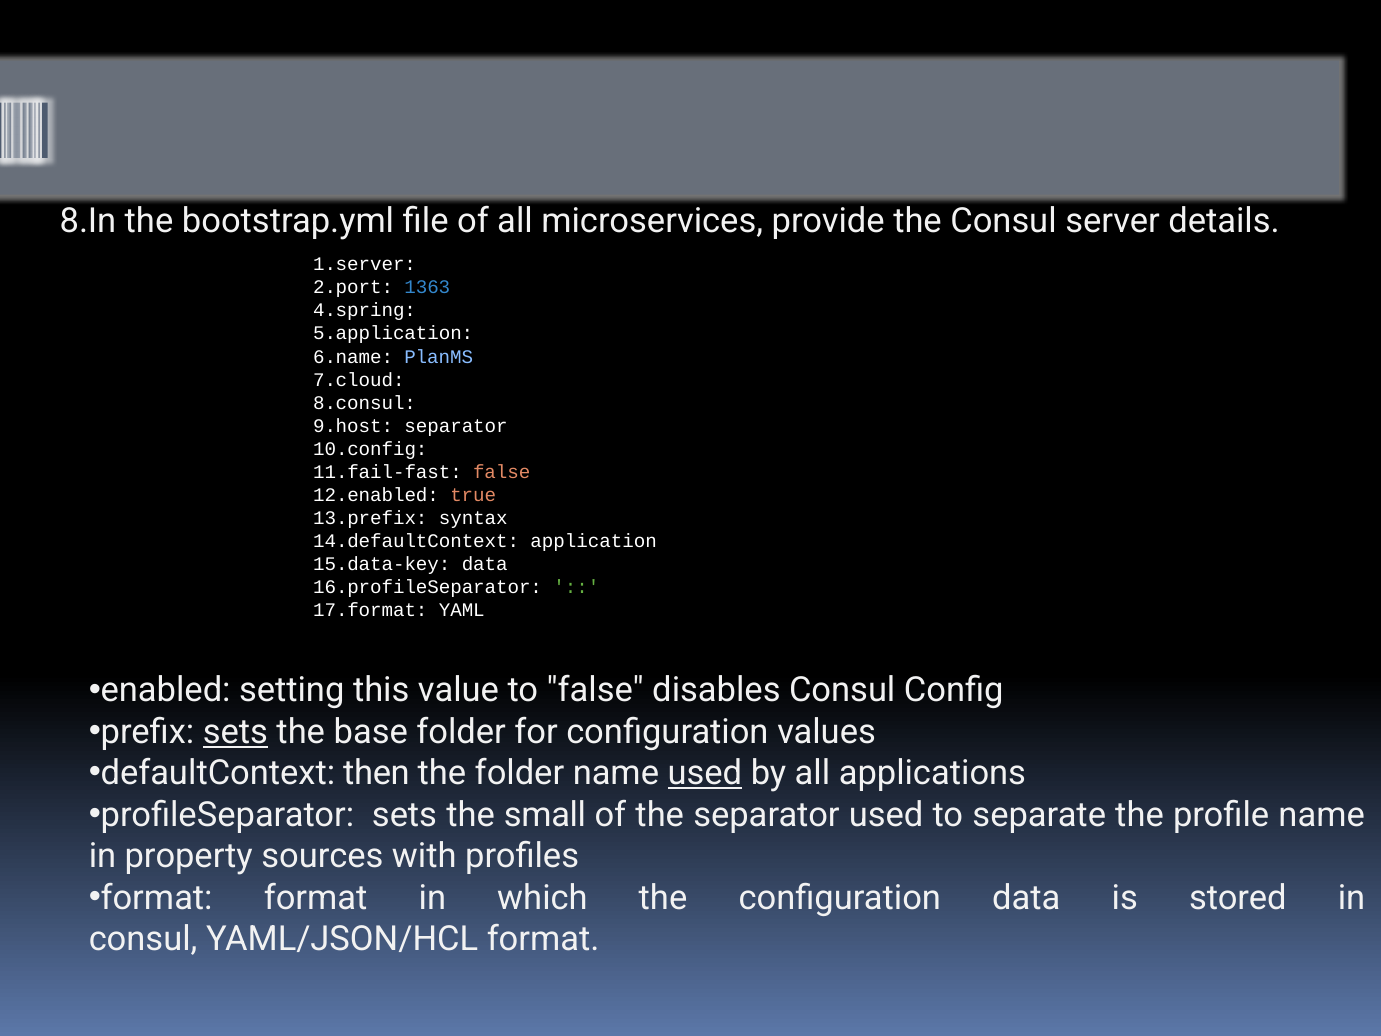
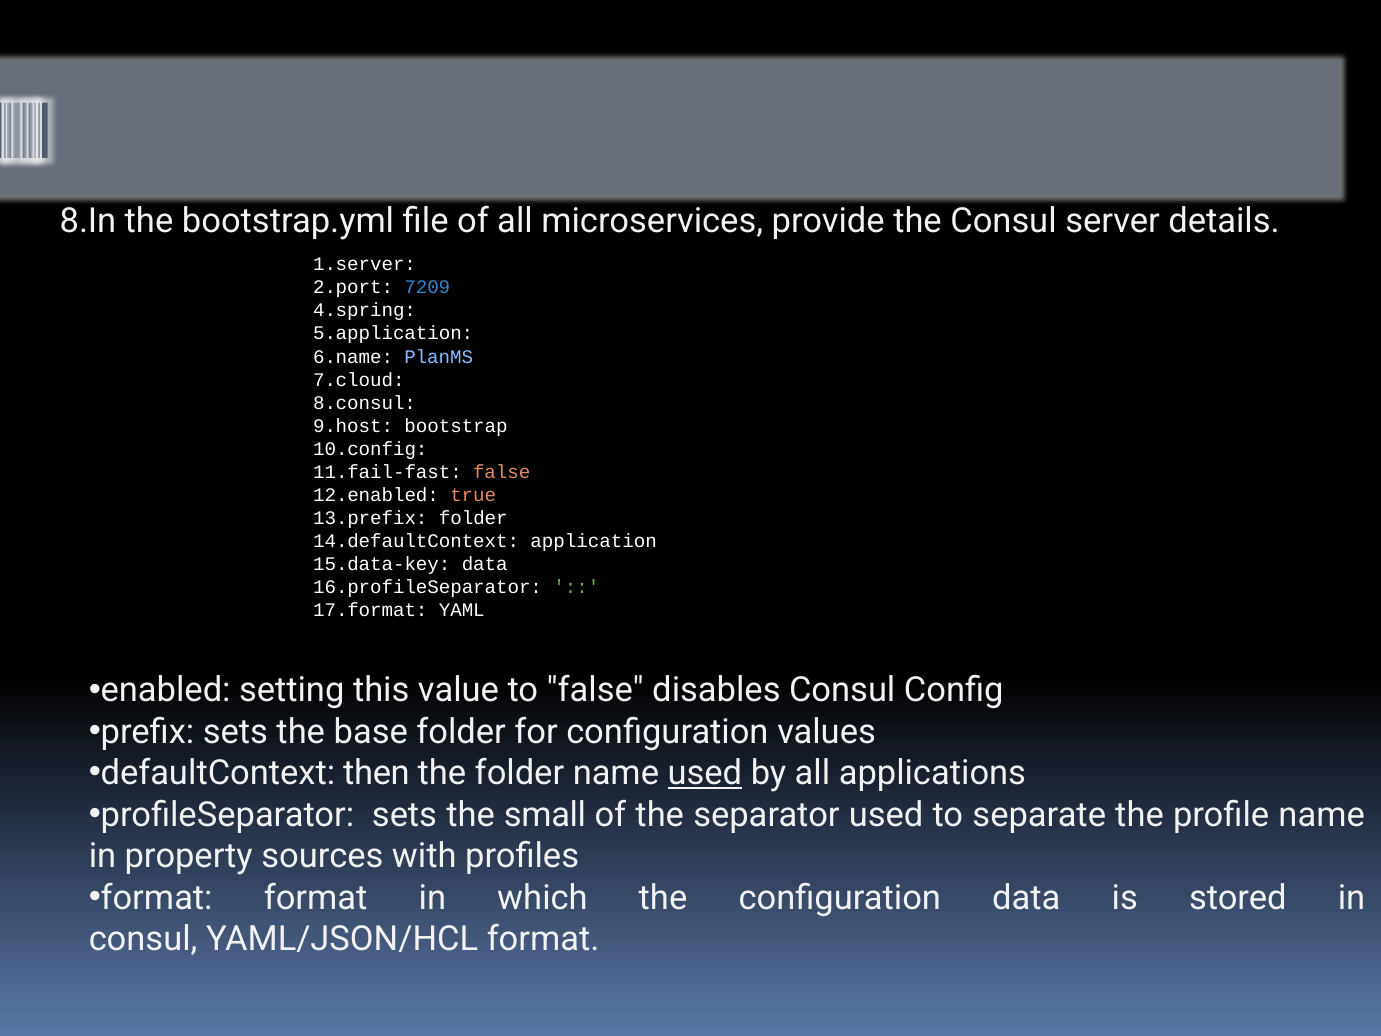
1363: 1363 -> 7209 (427, 287)
separator: separator -> bootstrap (456, 426)
syntax: syntax -> folder (473, 518)
sets underline: present -> none (235, 732)
